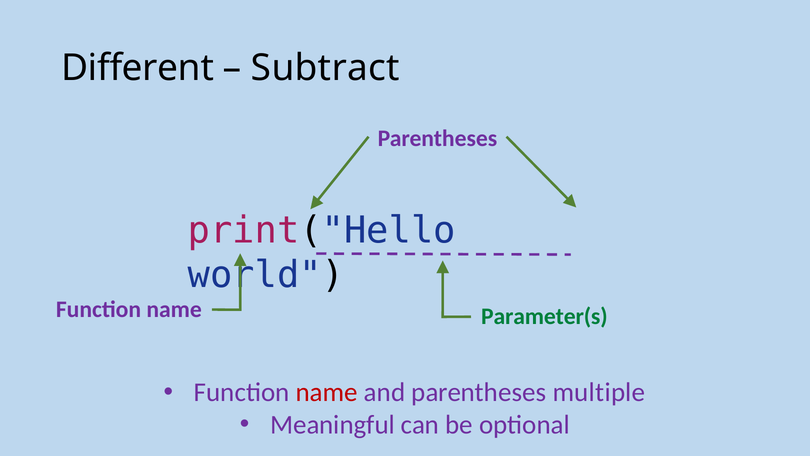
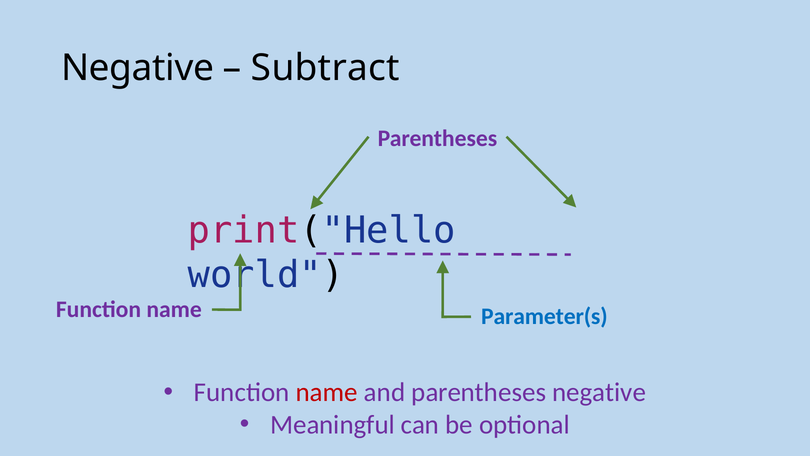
Different: Different -> Negative (138, 68)
Parameter(s colour: green -> blue (544, 316)
parentheses multiple: multiple -> negative (599, 392)
